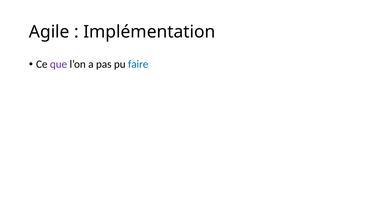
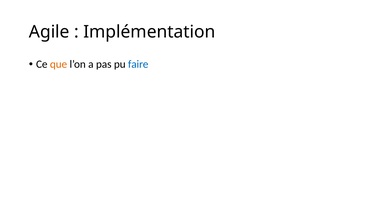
que colour: purple -> orange (59, 64)
